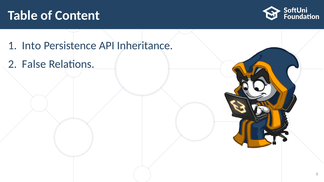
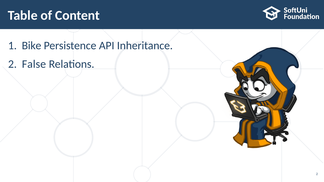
Into: Into -> Bike (32, 46)
